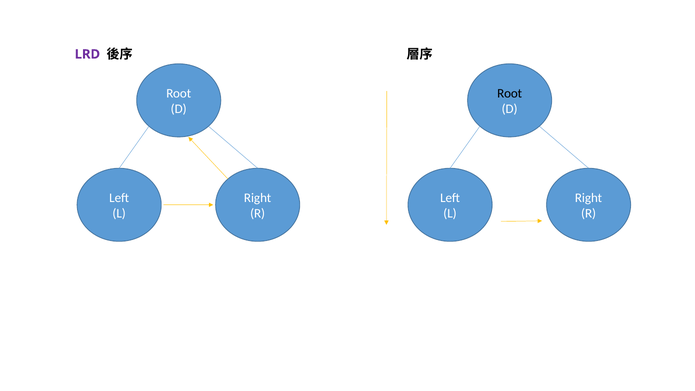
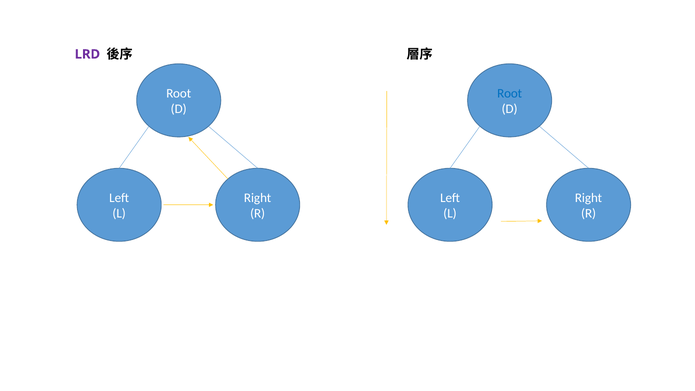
Root colour: black -> blue (510, 93)
